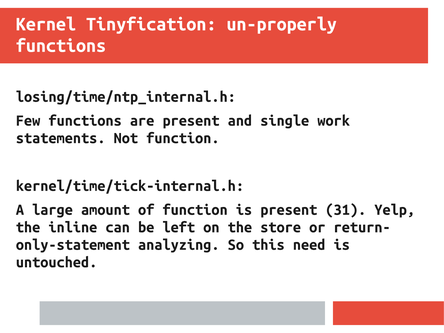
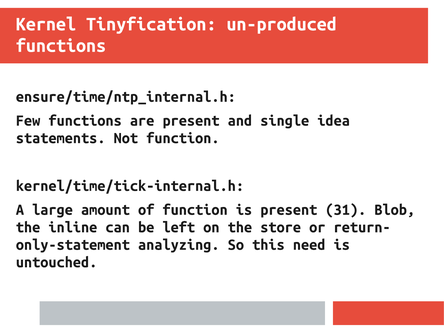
un-properly: un-properly -> un-produced (282, 24)
losing/time/ntp_internal.h: losing/time/ntp_internal.h -> ensure/time/ntp_internal.h (126, 97)
work: work -> idea (334, 121)
Yelp: Yelp -> Blob (395, 210)
